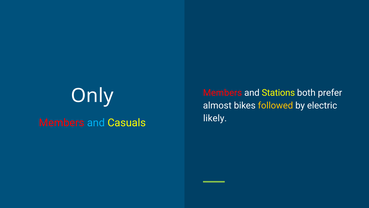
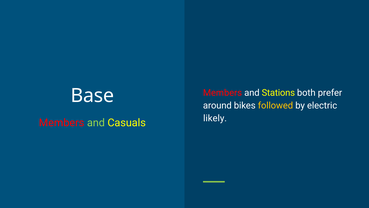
Only: Only -> Base (92, 96)
almost: almost -> around (217, 105)
and colour: light blue -> light green (96, 123)
